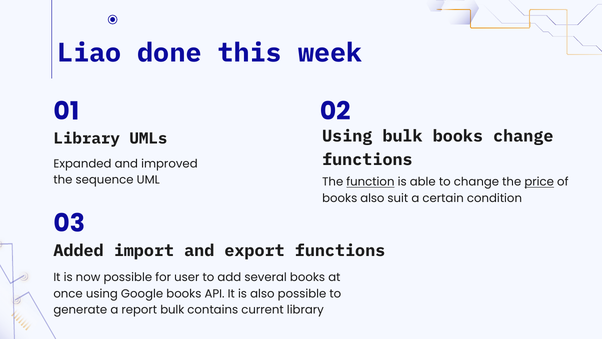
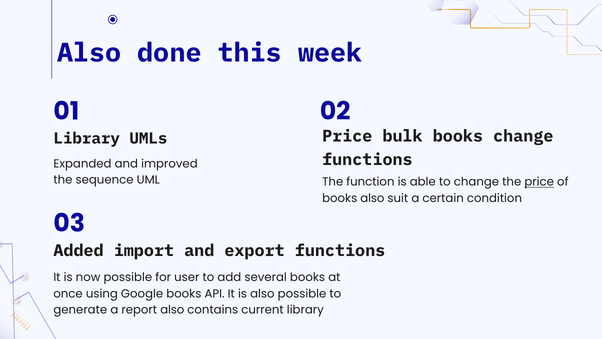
Liao: Liao -> Also (89, 53)
Using: Using -> Price (347, 136)
function underline: present -> none (370, 182)
report bulk: bulk -> also (172, 310)
